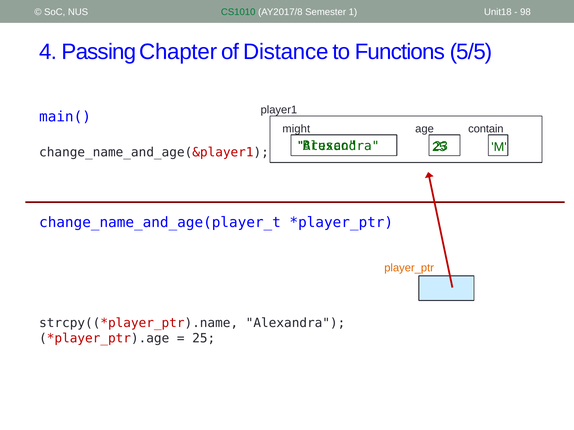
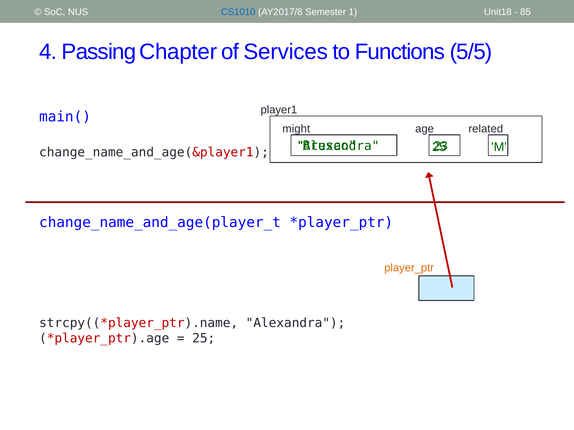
CS1010 colour: green -> blue (238, 12)
98: 98 -> 85 (525, 12)
Distance: Distance -> Services (286, 52)
contain: contain -> related (486, 129)
